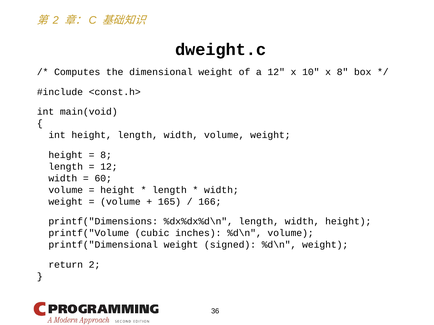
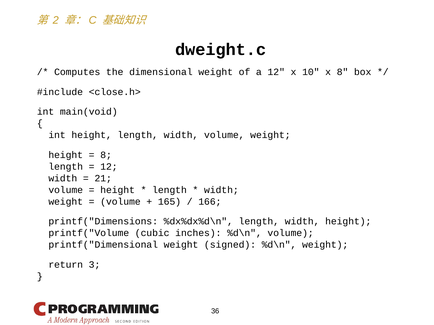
<const.h>: <const.h> -> <close.h> (115, 92)
60: 60 -> 21 (103, 179)
return 2: 2 -> 3 (95, 265)
